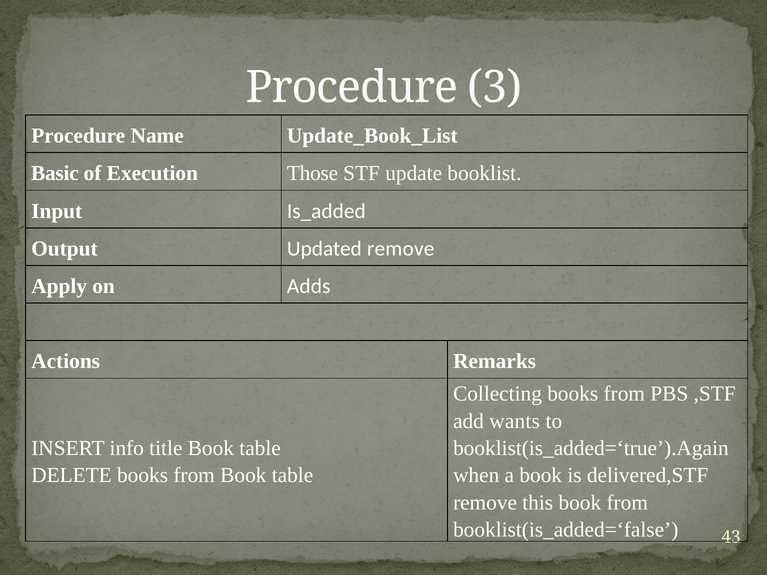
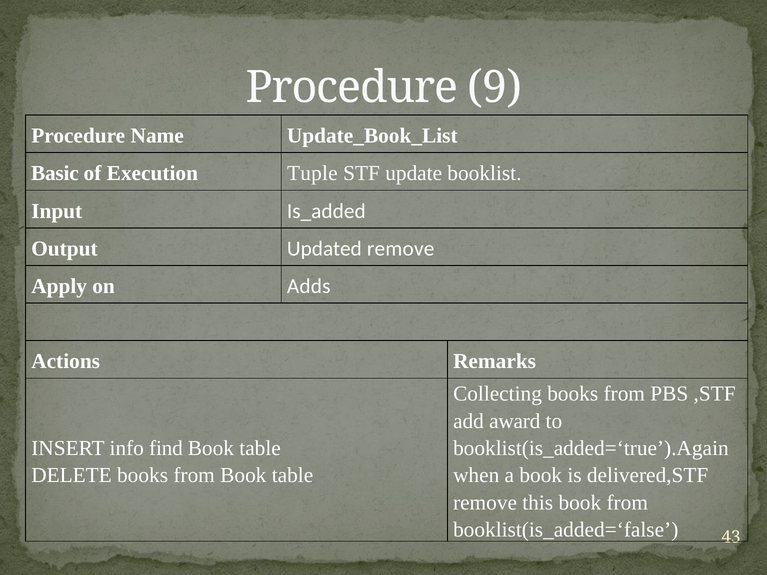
3: 3 -> 9 (495, 88)
Those: Those -> Tuple (312, 173)
wants: wants -> award (515, 421)
title: title -> find (166, 448)
